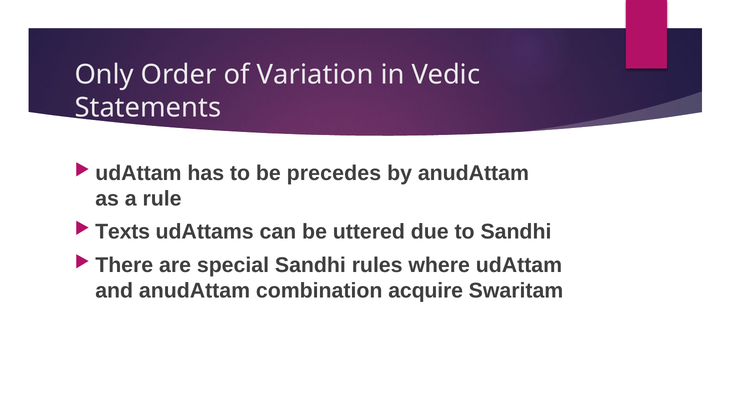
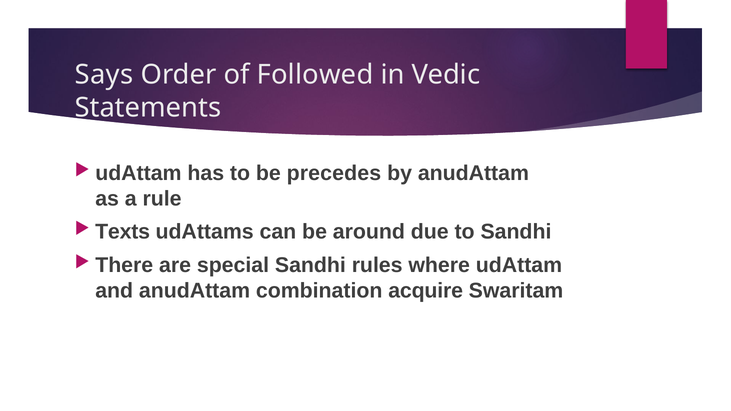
Only: Only -> Says (104, 75)
Variation: Variation -> Followed (315, 75)
uttered: uttered -> around (369, 232)
